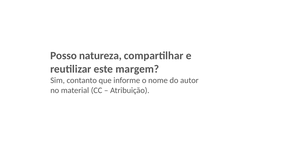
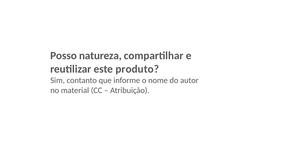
margem: margem -> produto (137, 69)
